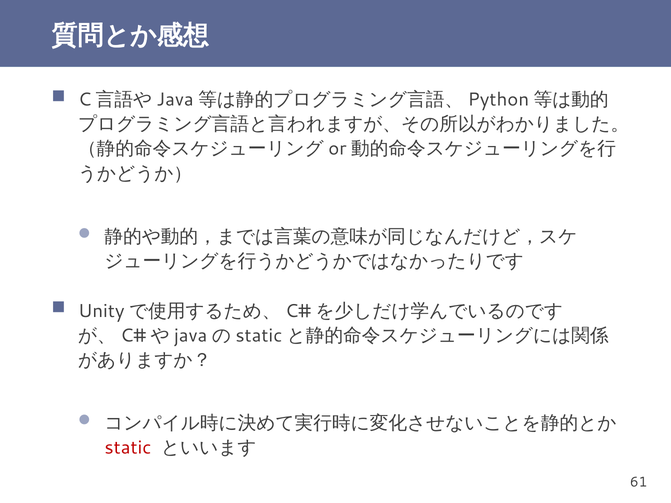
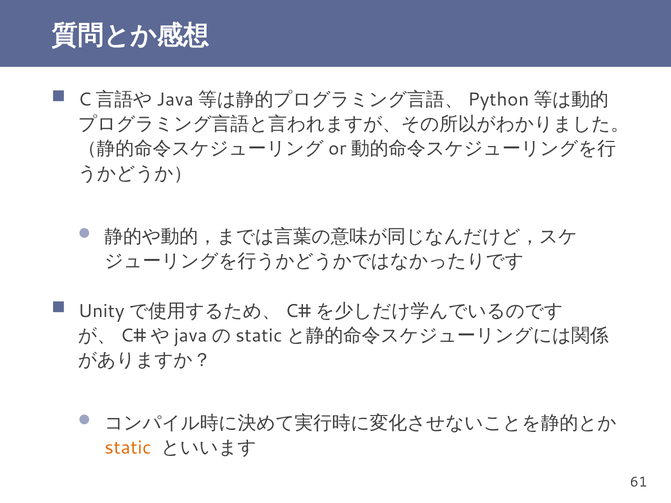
static colour: red -> orange (128, 448)
